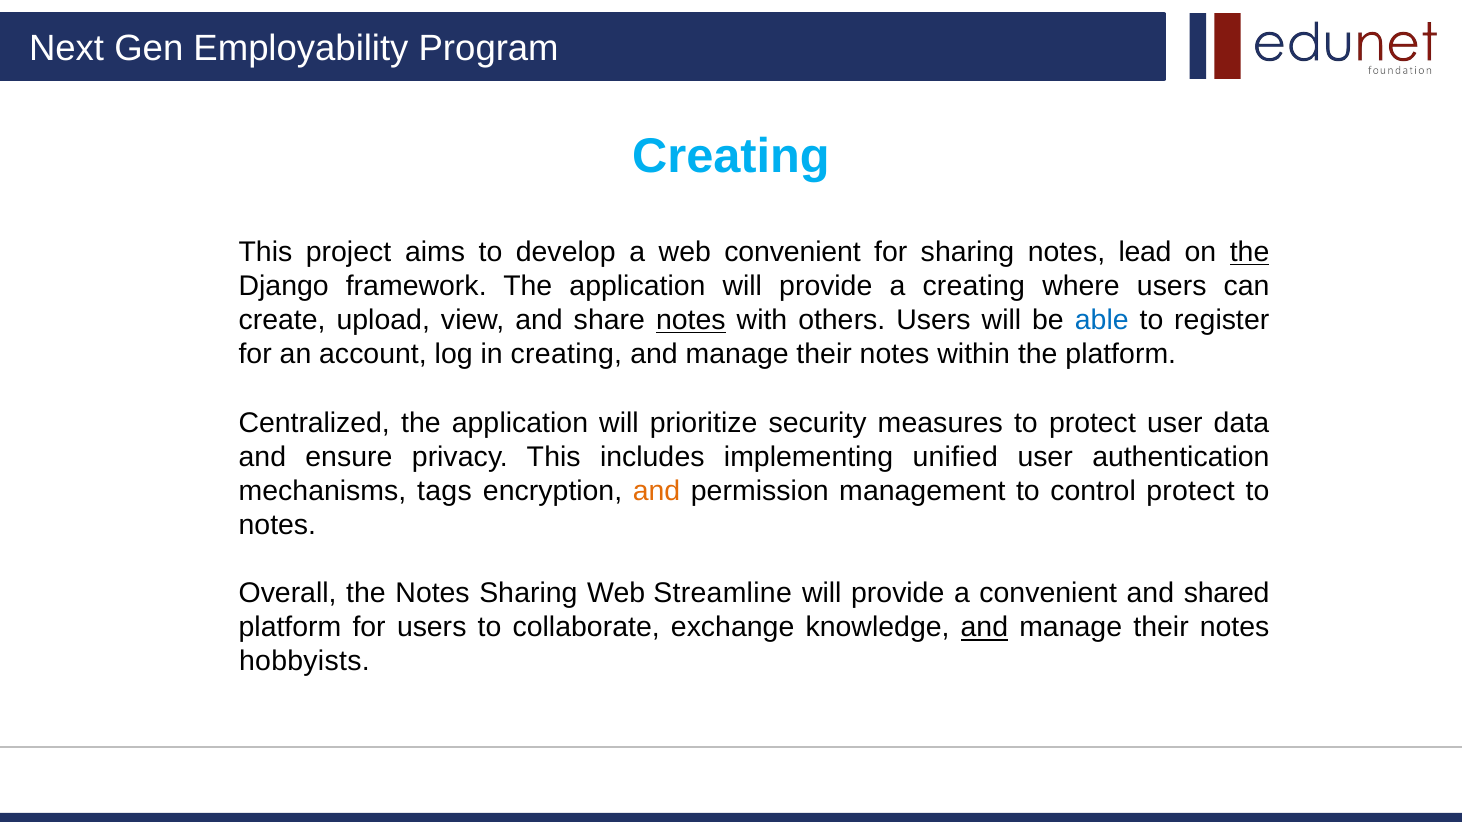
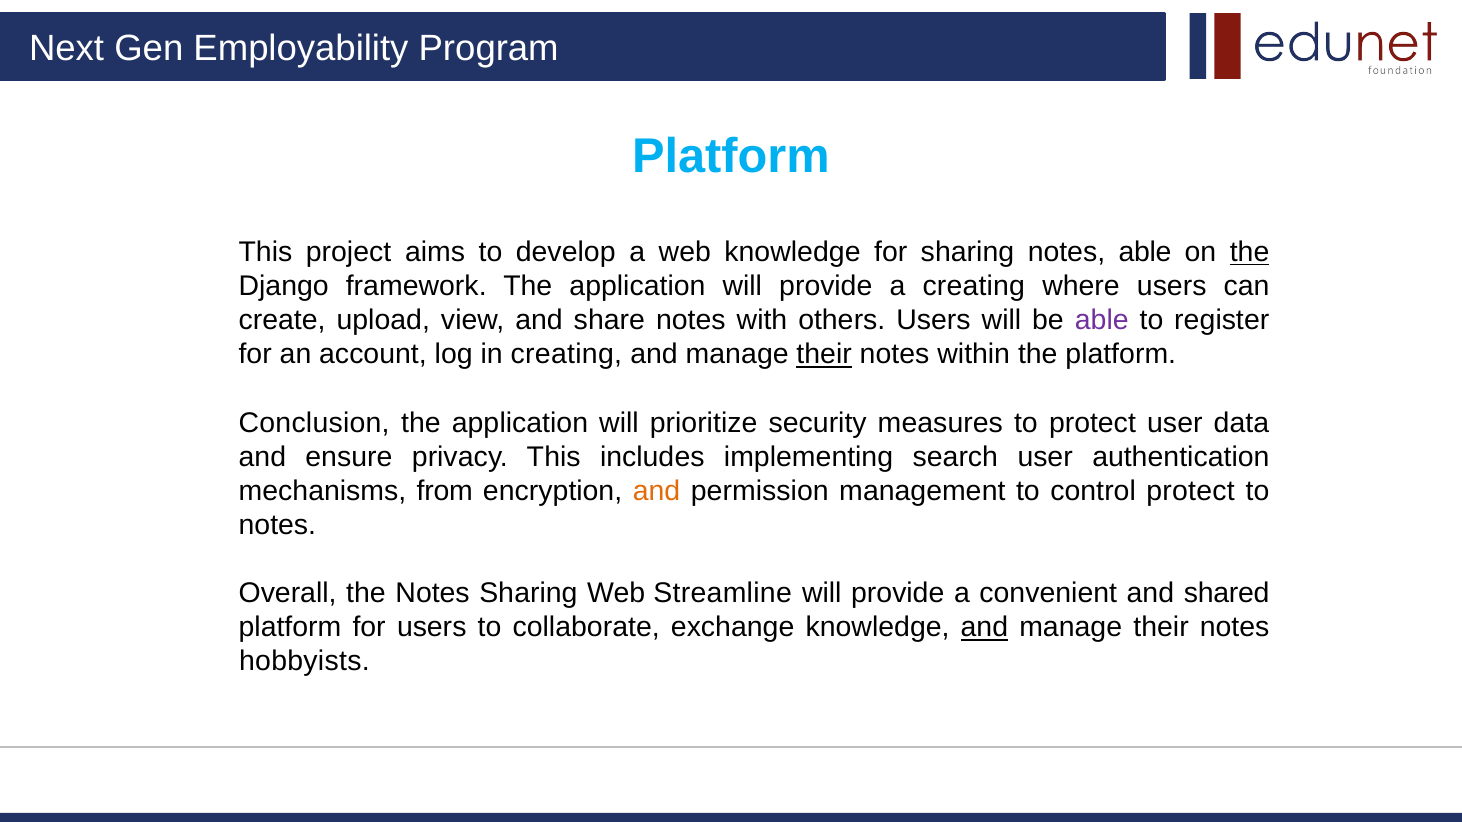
Creating: Creating -> Platform (731, 156)
web convenient: convenient -> knowledge (792, 252)
notes lead: lead -> able (1145, 252)
notes underline: present -> none (691, 321)
able colour: blue -> purple (1102, 321)
their underline: none -> present (824, 355)
Centralized: Centralized -> Conclusion (314, 423)
unified: unified -> search (955, 457)
tags: tags -> from (445, 491)
